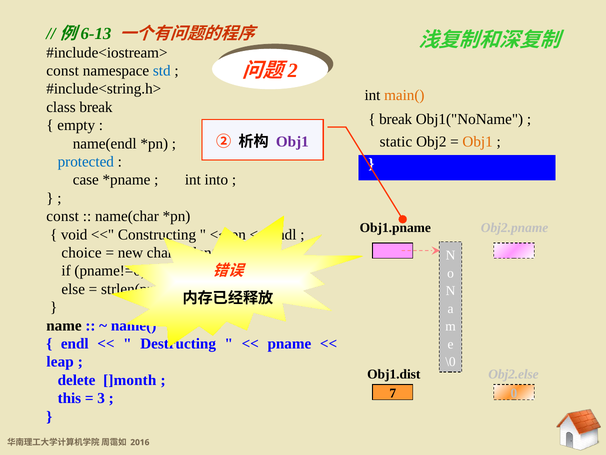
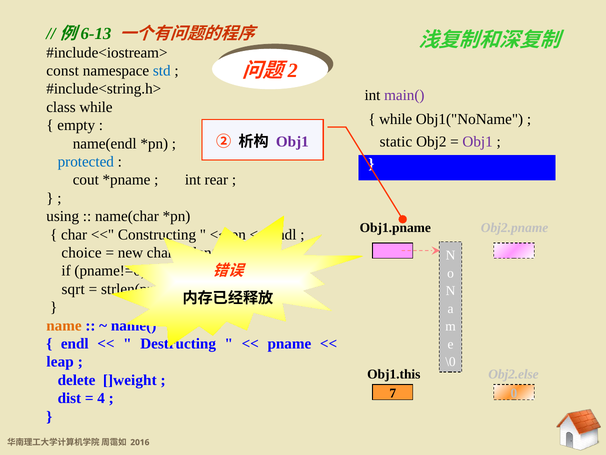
main( colour: orange -> purple (404, 95)
class break: break -> while (96, 107)
break: break -> while (396, 119)
Obj1 colour: orange -> purple (478, 142)
case: case -> cout (86, 180)
into: into -> rear (216, 180)
const: const -> using (63, 216)
void: void -> char (74, 234)
else: else -> sqrt (73, 289)
name colour: black -> orange (64, 325)
Obj1.dist: Obj1.dist -> Obj1.this (394, 374)
]month: ]month -> ]weight (130, 380)
this: this -> dist (69, 398)
3: 3 -> 4 (101, 398)
